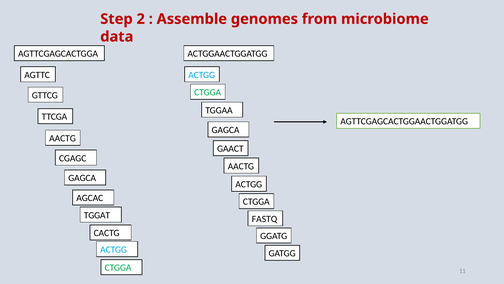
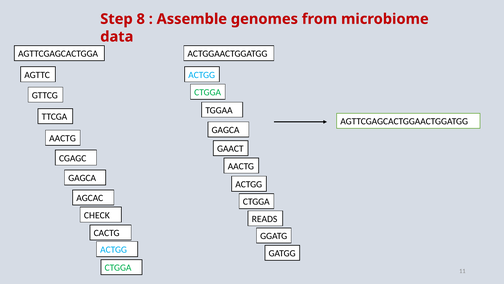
2: 2 -> 8 (141, 19)
TGGAT: TGGAT -> CHECK (97, 215)
FASTQ: FASTQ -> READS (265, 219)
